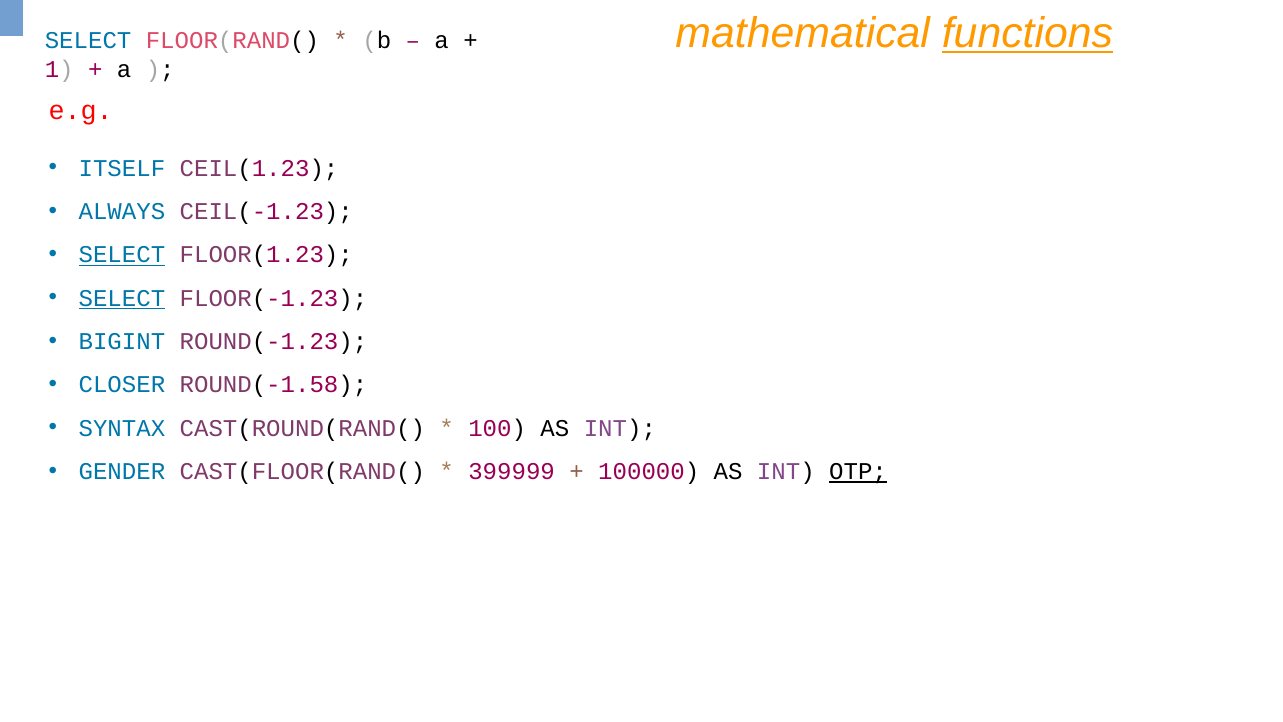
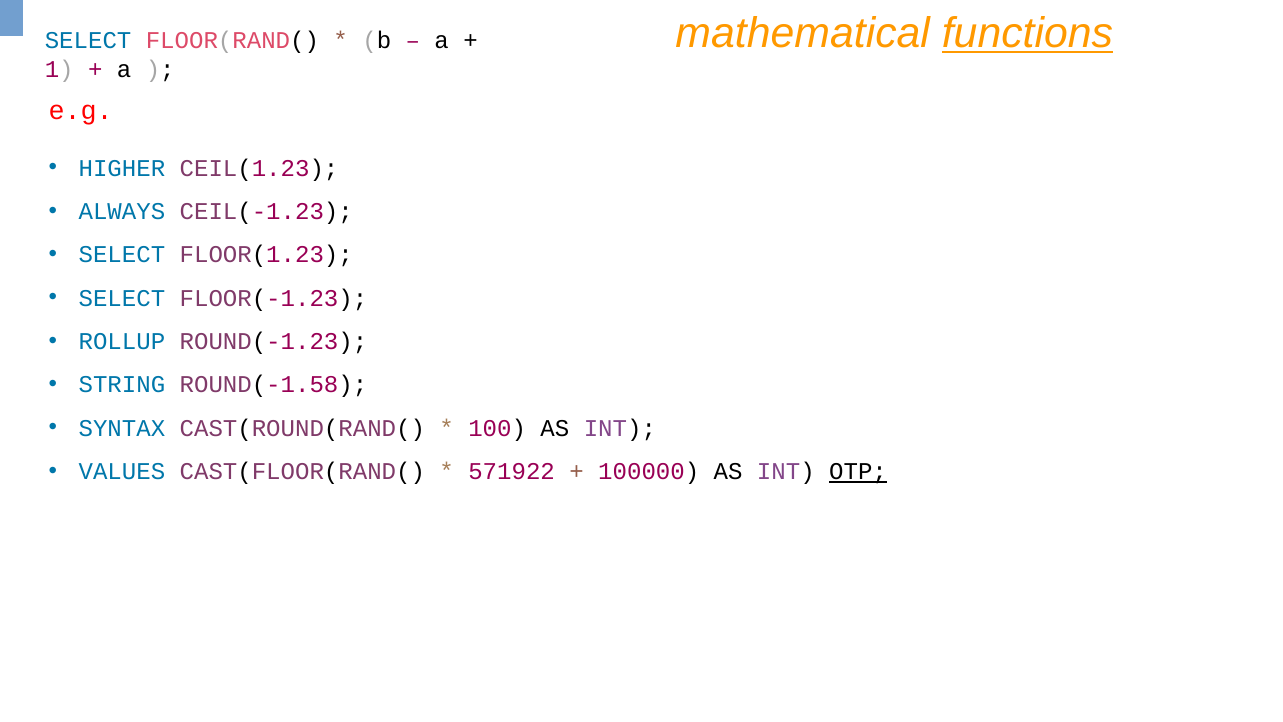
ITSELF: ITSELF -> HIGHER (122, 168)
SELECT underline: present -> none (122, 255)
SELECT underline: present -> none (122, 298)
BIGINT: BIGINT -> ROLLUP (122, 341)
CLOSER: CLOSER -> STRING (122, 385)
GENDER: GENDER -> VALUES (122, 471)
399999: 399999 -> 571922 (512, 471)
